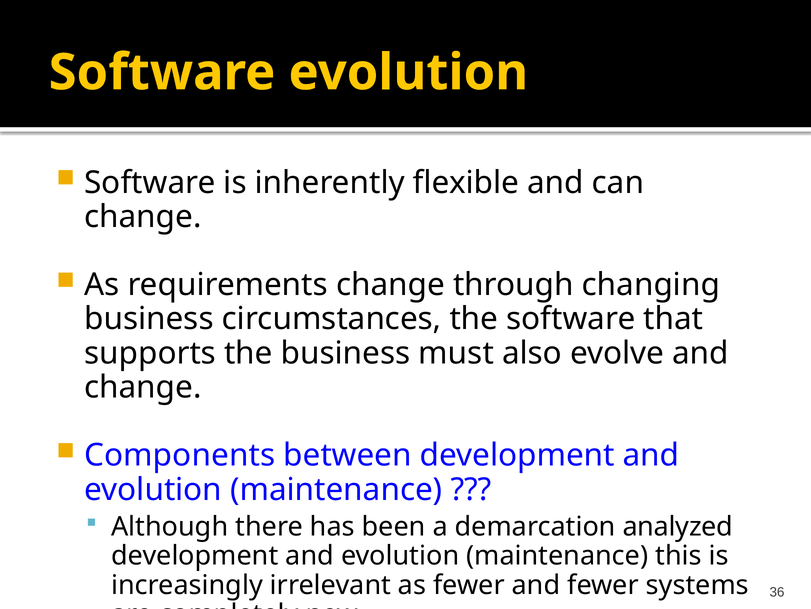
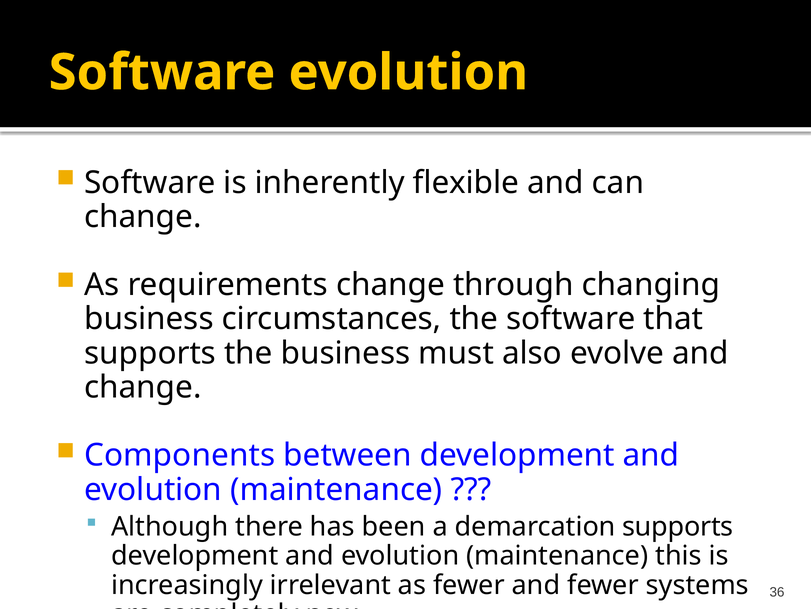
demarcation analyzed: analyzed -> supports (678, 526)
